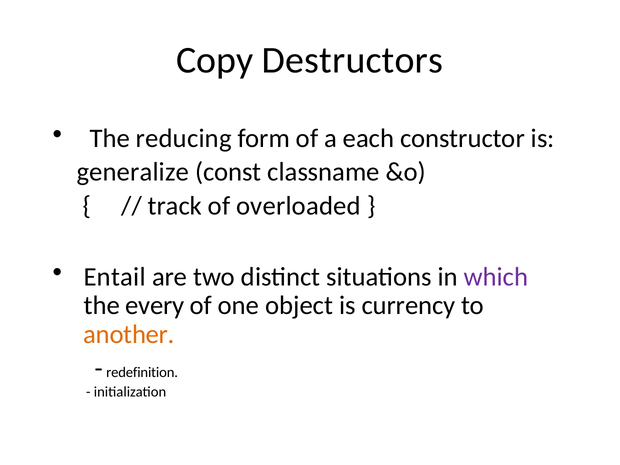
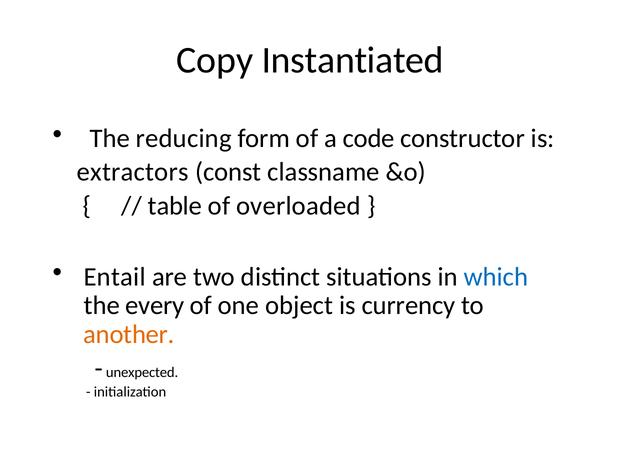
Destructors: Destructors -> Instantiated (353, 60)
each: each -> code (369, 138)
generalize: generalize -> extractors (133, 172)
track: track -> table (175, 206)
which colour: purple -> blue (496, 277)
redefinition: redefinition -> unexpected (142, 372)
